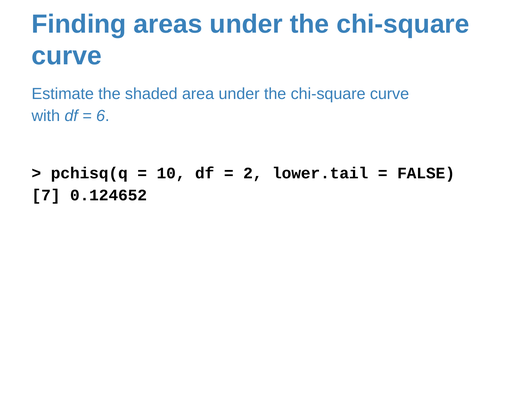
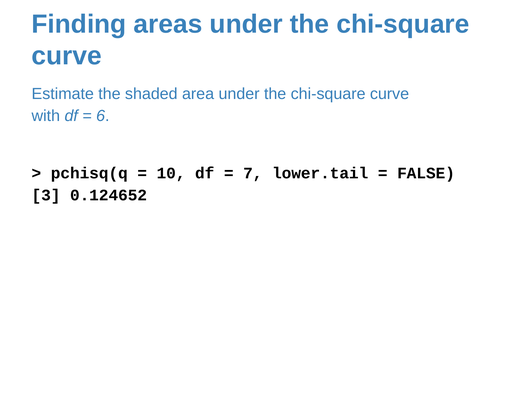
2: 2 -> 7 (253, 173)
7: 7 -> 3 (46, 196)
